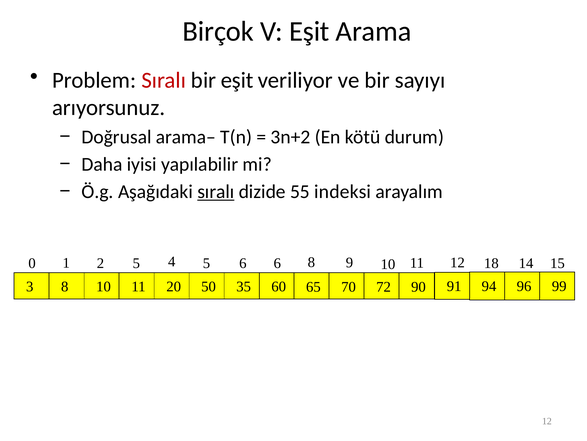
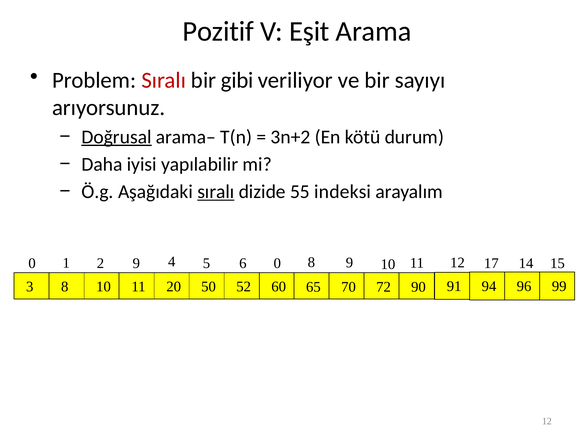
Birçok: Birçok -> Pozitif (218, 31)
bir eşit: eşit -> gibi (237, 80)
Doğrusal underline: none -> present (116, 137)
4 6: 6 -> 0 (277, 263)
2 5: 5 -> 9 (136, 263)
18: 18 -> 17 (491, 263)
35: 35 -> 52 (244, 286)
